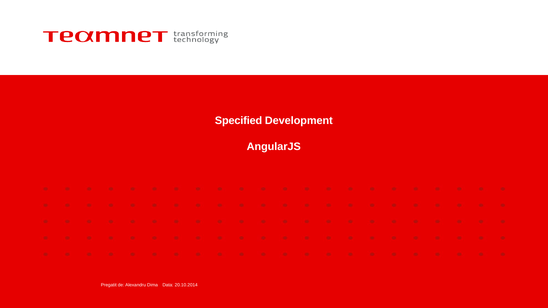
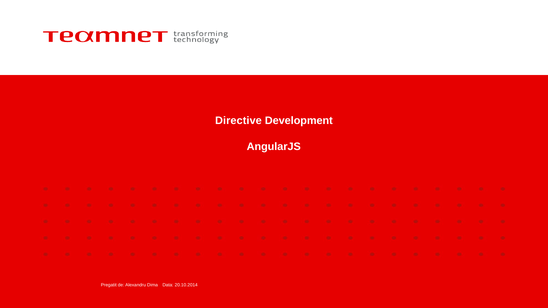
Specified: Specified -> Directive (238, 121)
